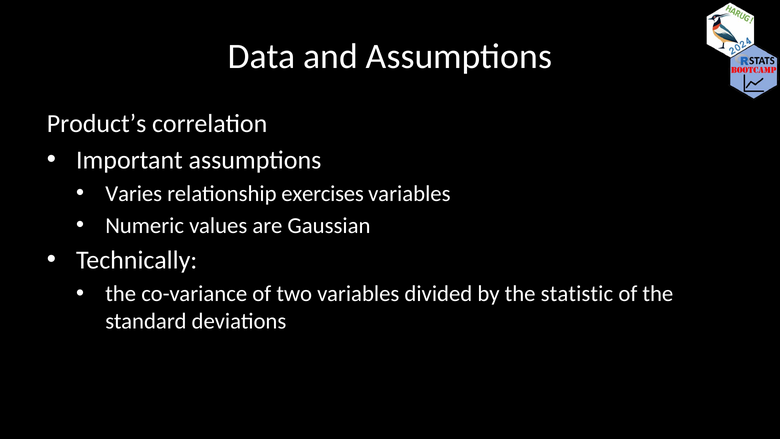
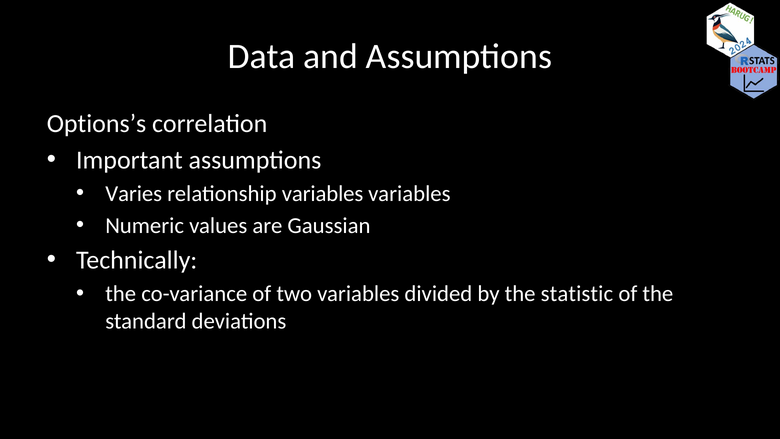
Product’s: Product’s -> Options’s (97, 124)
relationship exercises: exercises -> variables (323, 194)
